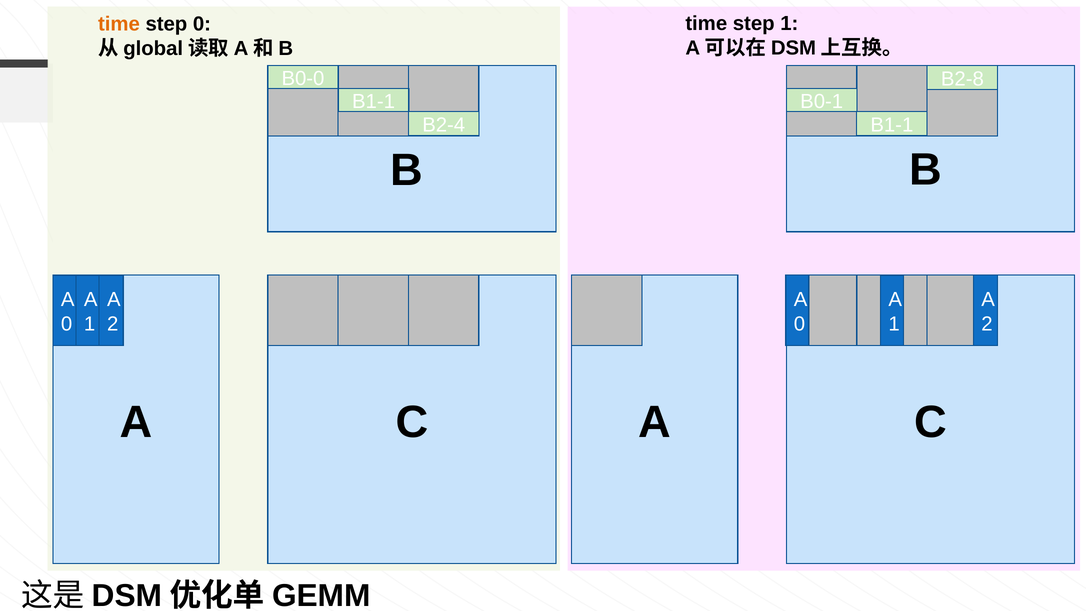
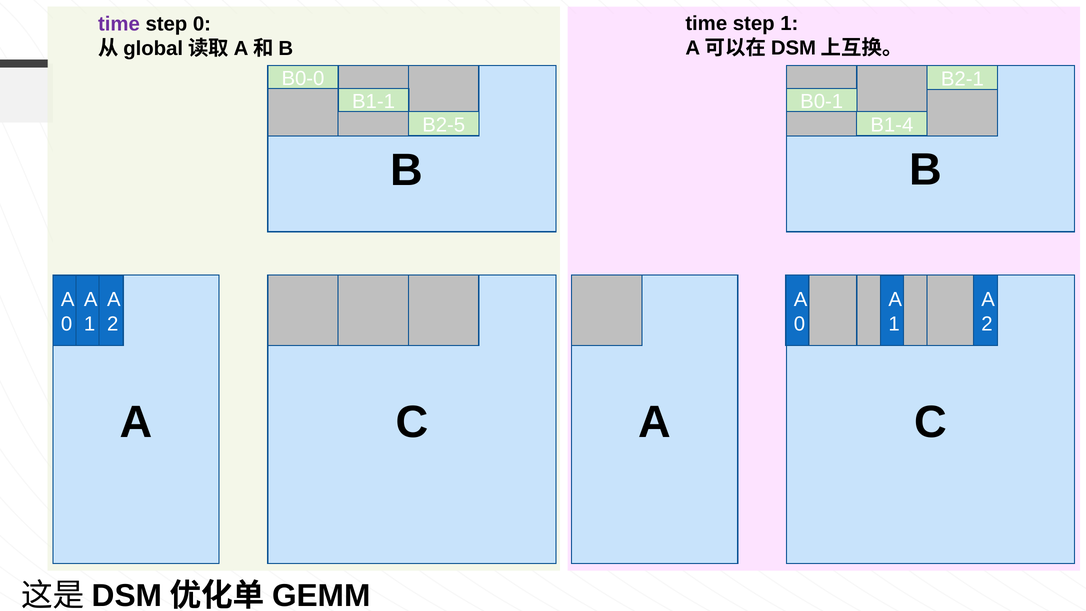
time colour: orange -> purple (119, 24)
B2-8: B2-8 -> B2-1 (962, 79)
B2-4: B2-4 -> B2-5 (444, 125)
B1-1: B1-1 -> B1-4 (892, 125)
